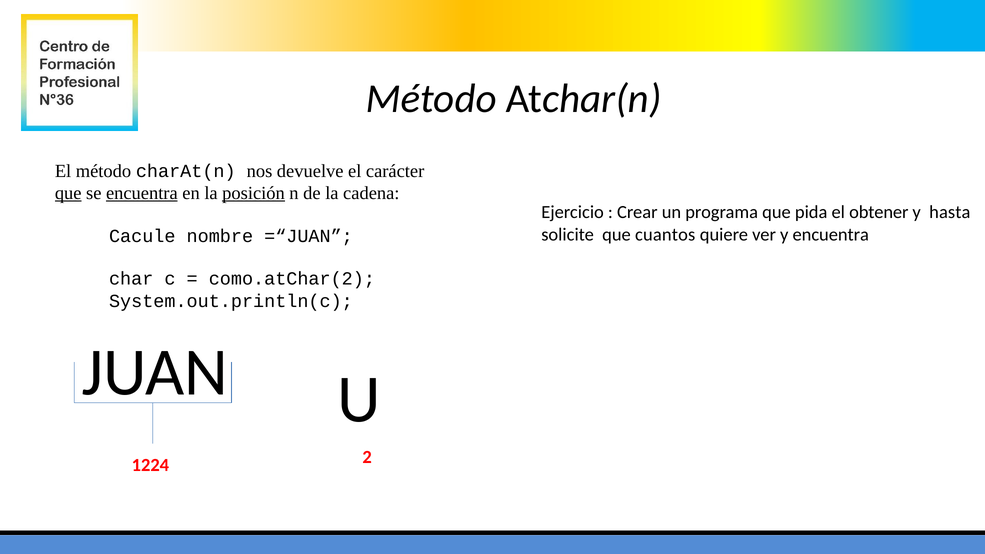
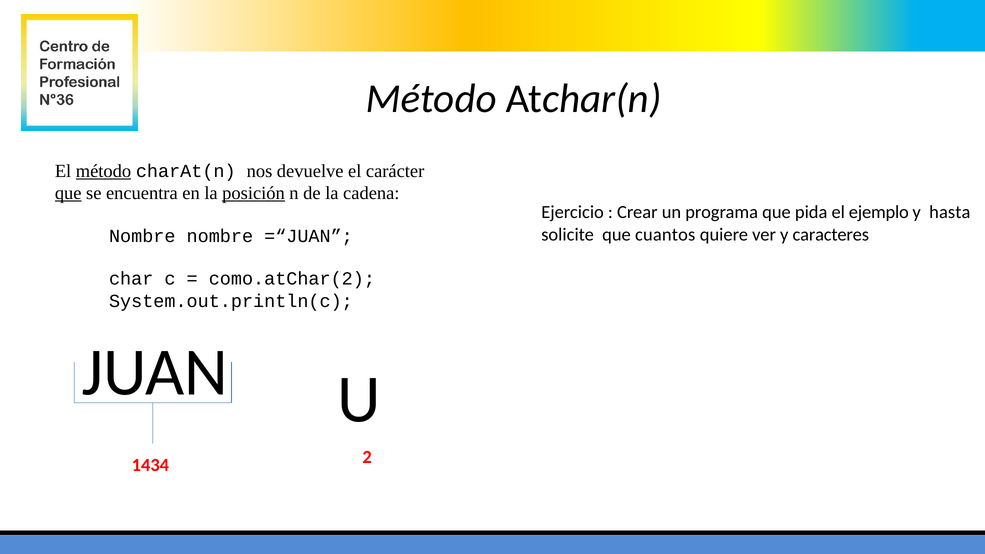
método underline: none -> present (103, 171)
encuentra underline: present -> none (142, 193)
obtener: obtener -> ejemplo (879, 212)
y encuentra: encuentra -> caracteres (831, 235)
Cacule: Cacule -> Nombre (142, 236)
1224: 1224 -> 1434 (150, 465)
